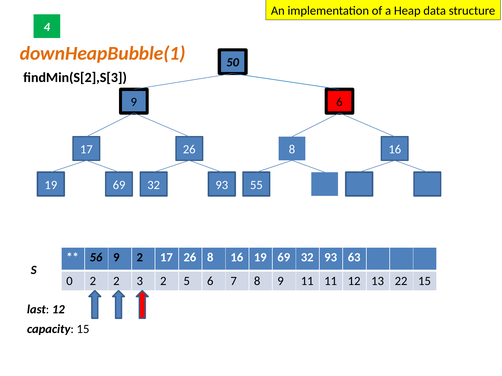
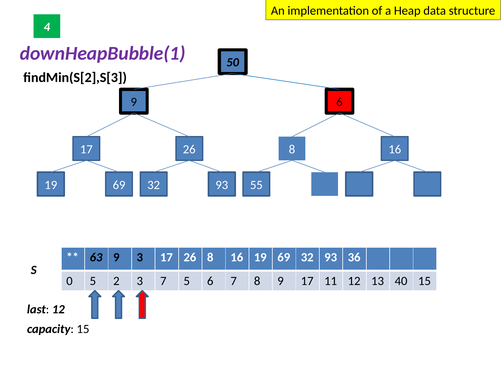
downHeapBubble(1 colour: orange -> purple (103, 54)
56: 56 -> 63 (96, 258)
9 2: 2 -> 3 (140, 258)
63: 63 -> 36 (354, 258)
0 2: 2 -> 5 (93, 281)
3 2: 2 -> 7 (163, 281)
9 11: 11 -> 17 (307, 281)
22: 22 -> 40 (401, 281)
